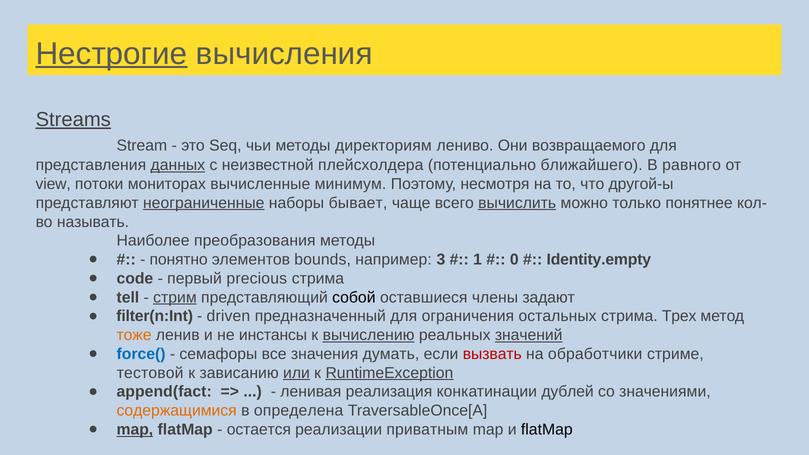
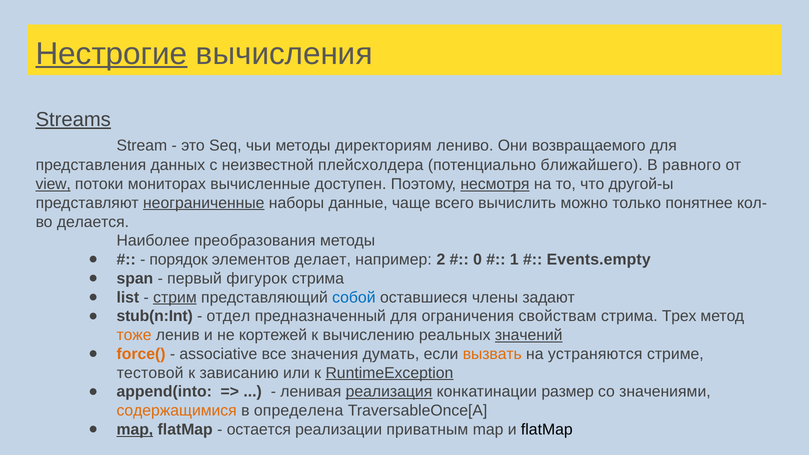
данных underline: present -> none (178, 165)
view underline: none -> present (53, 184)
минимум: минимум -> доступен (351, 184)
несмотря underline: none -> present (495, 184)
бывает: бывает -> данные (358, 203)
вычислить underline: present -> none (517, 203)
называть: называть -> делается (93, 222)
понятно: понятно -> порядок (179, 260)
bounds: bounds -> делает (323, 260)
3: 3 -> 2 (441, 260)
1: 1 -> 0 (478, 260)
0: 0 -> 1 (514, 260)
Identity.empty: Identity.empty -> Events.empty (599, 260)
сode: сode -> span (135, 279)
precious: precious -> фигурок (257, 279)
tell: tell -> list (128, 297)
собой colour: black -> blue (354, 297)
filter(n:Int: filter(n:Int -> stub(n:Int (155, 316)
driven: driven -> отдел (228, 316)
остальных: остальных -> свойствам (558, 316)
инстансы: инстансы -> кортежей (273, 335)
вычислению underline: present -> none (369, 335)
force( colour: blue -> orange (141, 354)
семафоры: семафоры -> associative (218, 354)
вызвать colour: red -> orange (492, 354)
обработчики: обработчики -> устраняются (595, 354)
или underline: present -> none (296, 373)
append(fact: append(fact -> append(into (164, 392)
реализация underline: none -> present (389, 392)
дублей: дублей -> размер (568, 392)
